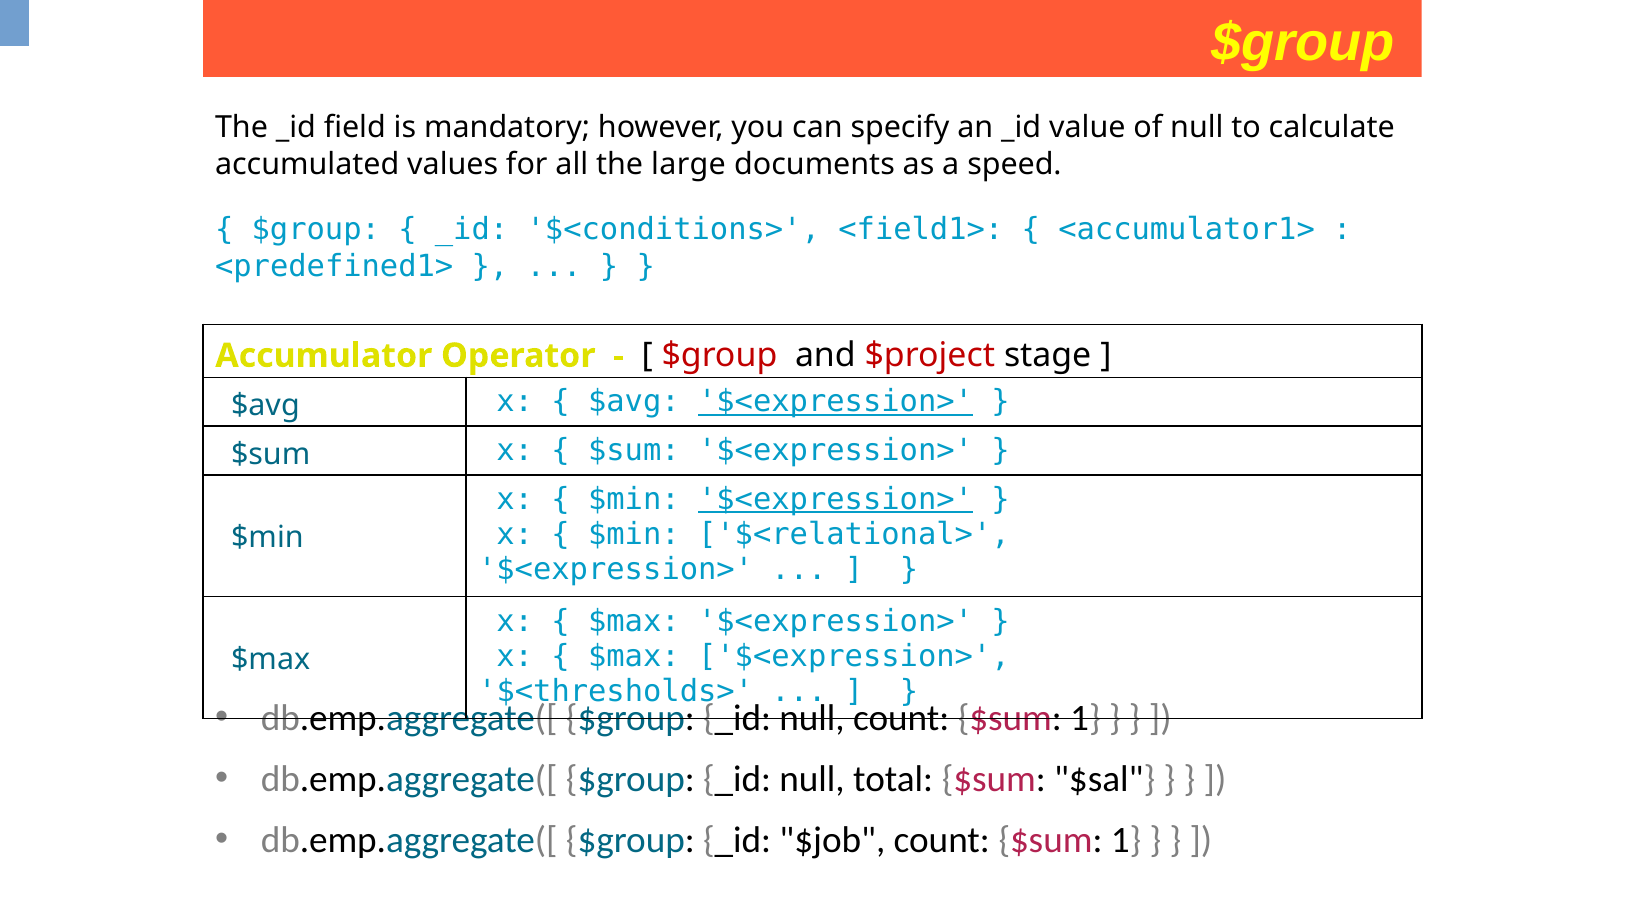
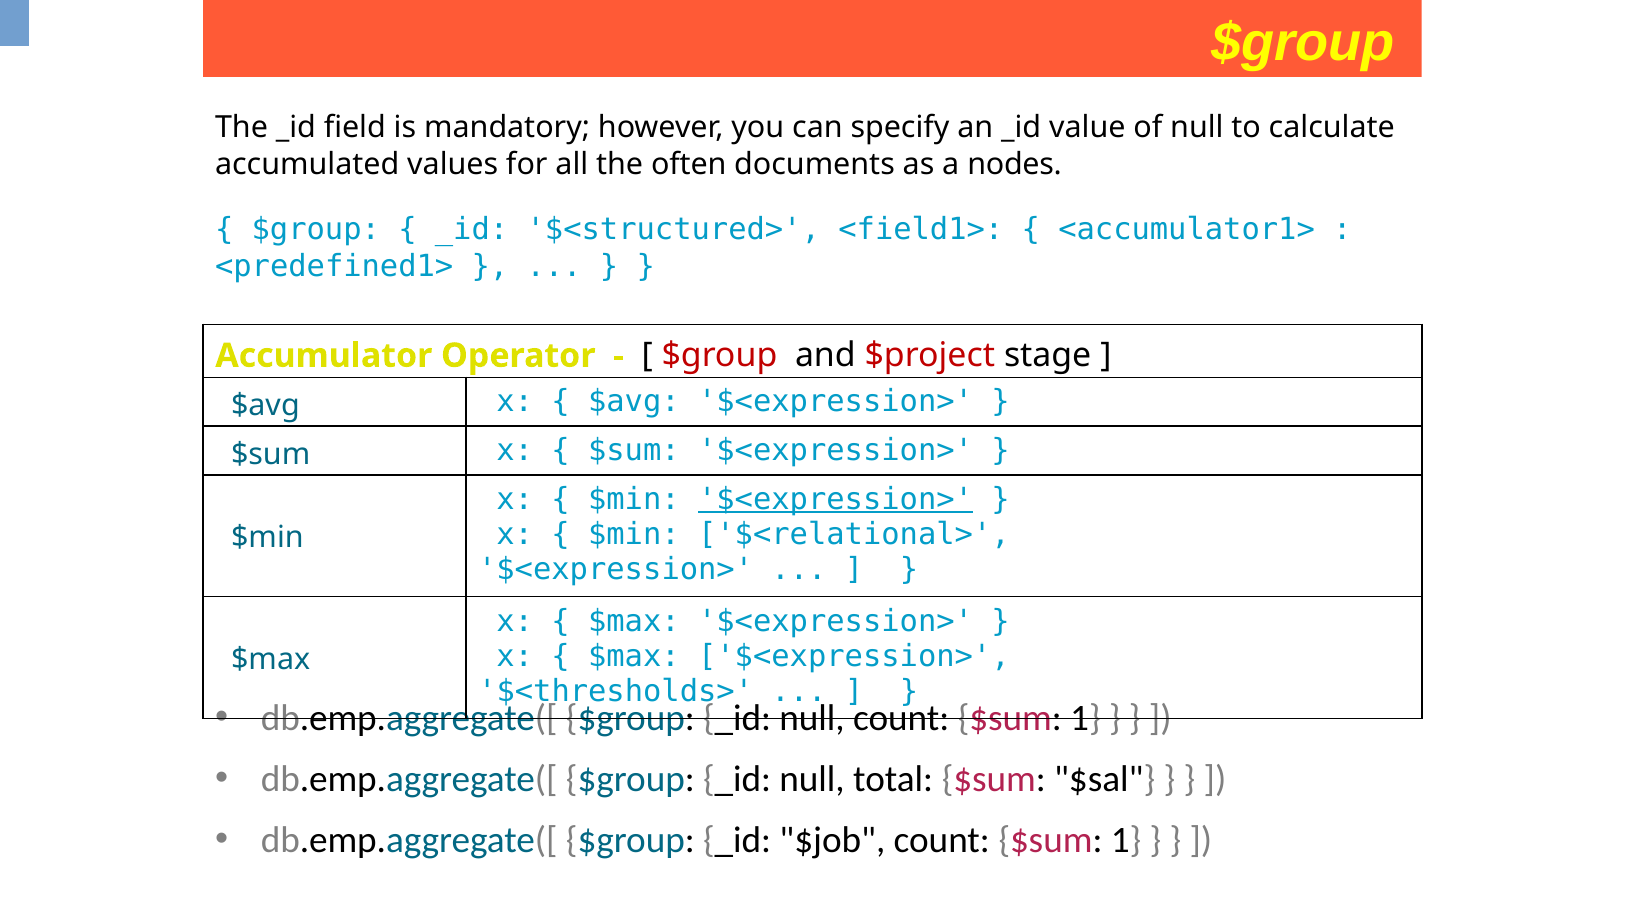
large: large -> often (689, 165)
speed: speed -> nodes (1015, 165)
$<conditions>: $<conditions> -> $<structured> (673, 229)
$<expression> underline: present -> none (836, 402)
